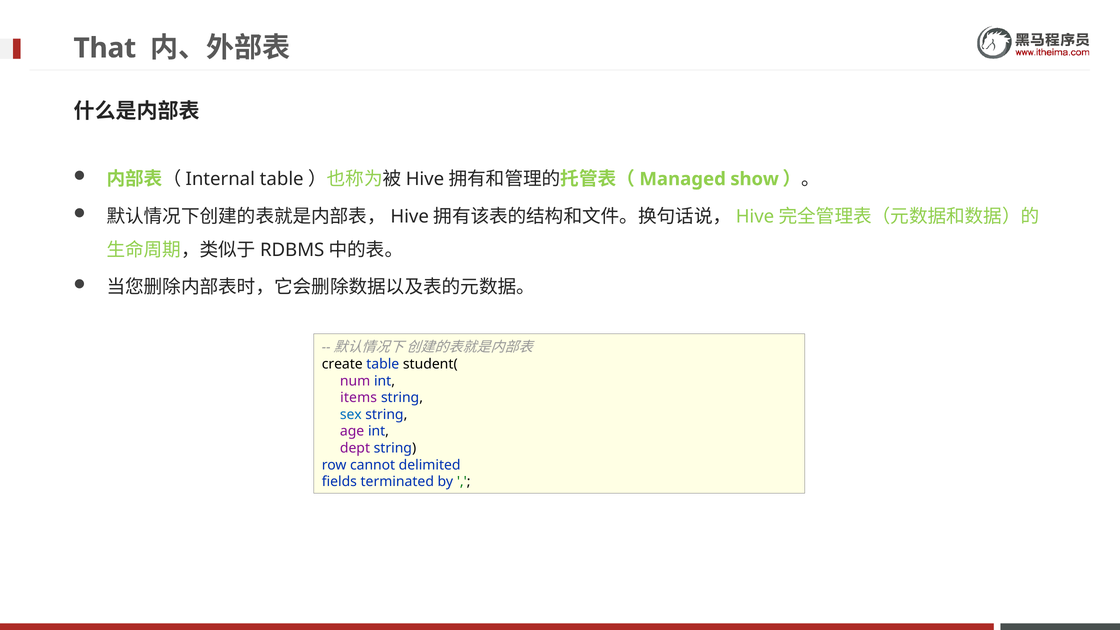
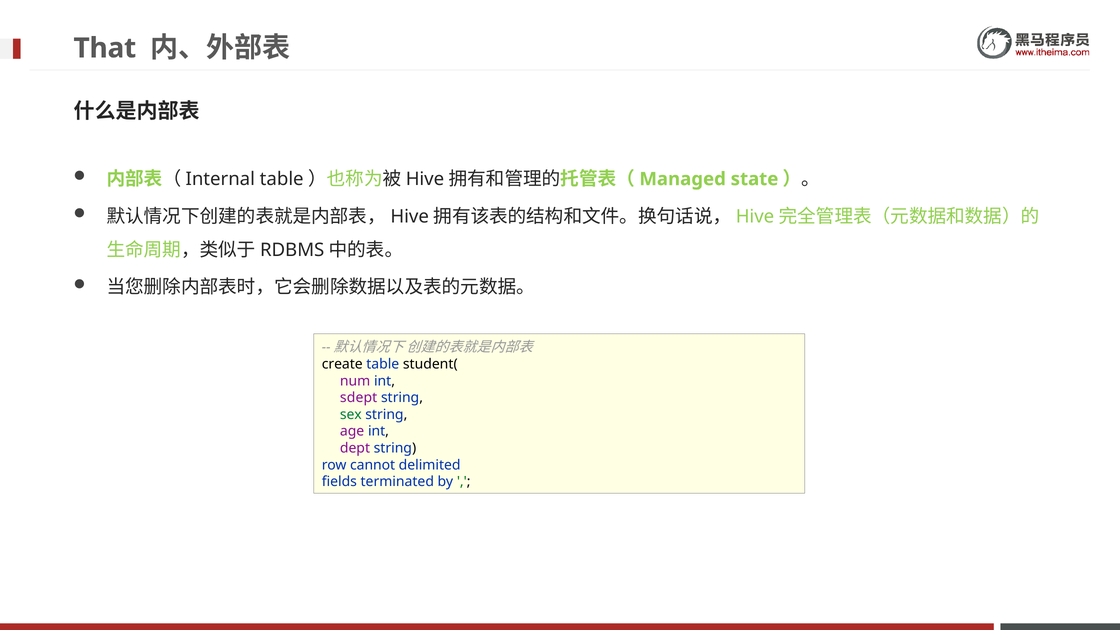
show: show -> state (755, 179)
items: items -> sdept (359, 398)
sex colour: blue -> green (351, 415)
